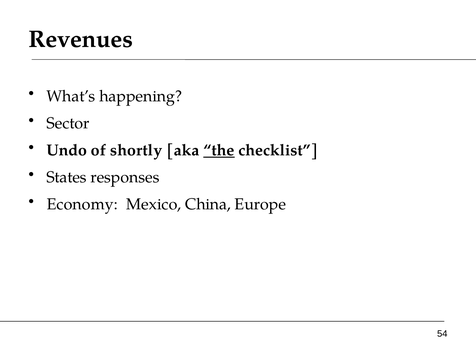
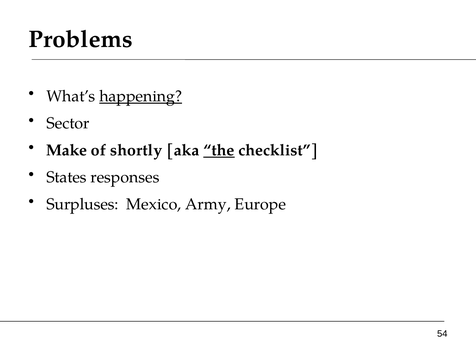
Revenues: Revenues -> Problems (81, 39)
happening underline: none -> present (141, 96)
Undo: Undo -> Make (67, 150)
Economy: Economy -> Surpluses (82, 204)
China: China -> Army (208, 204)
